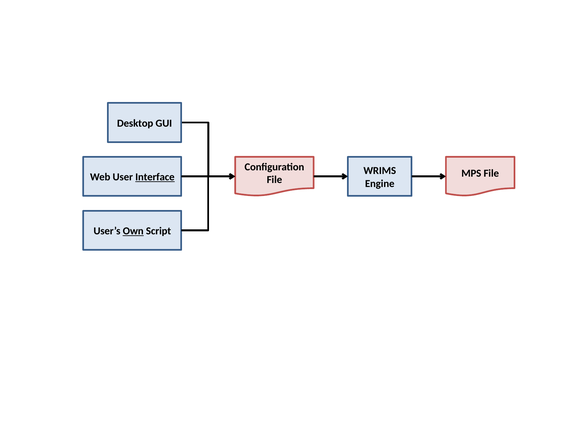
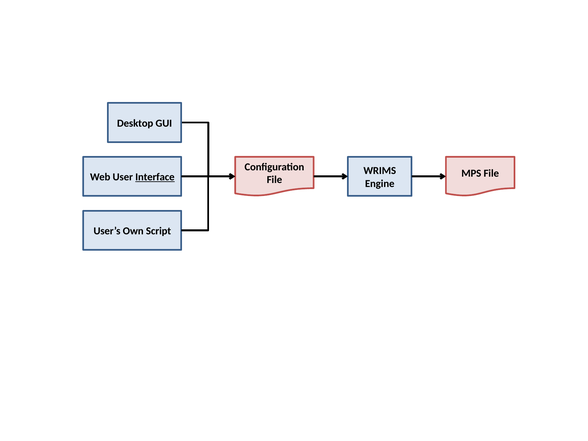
Own underline: present -> none (133, 231)
